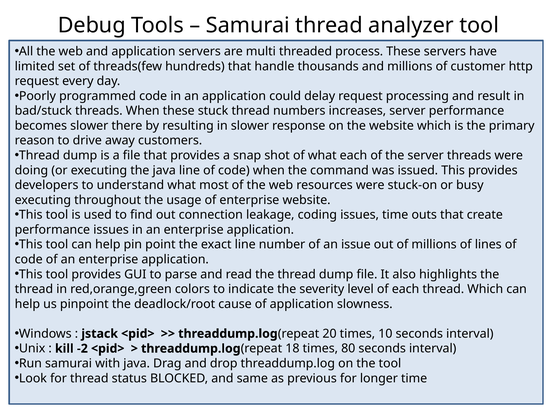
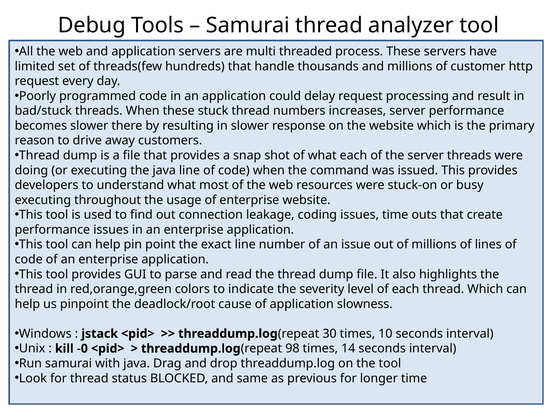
20: 20 -> 30 (330, 333)
-2: -2 -> -0 (82, 348)
18: 18 -> 98 (292, 348)
80: 80 -> 14 (348, 348)
